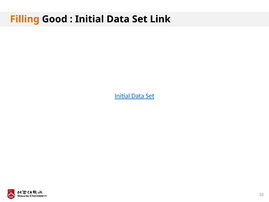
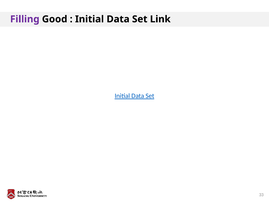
Filling colour: orange -> purple (25, 19)
